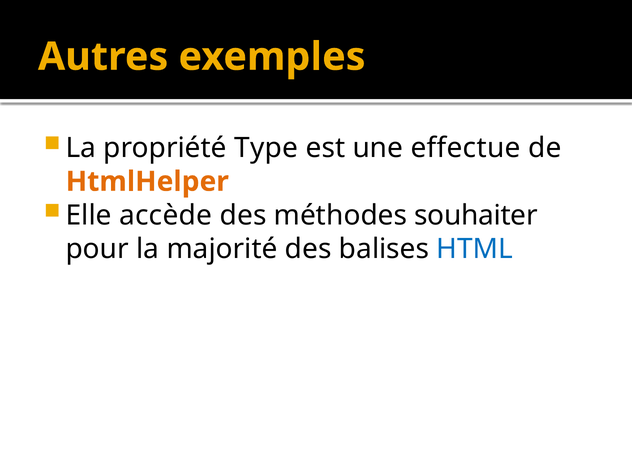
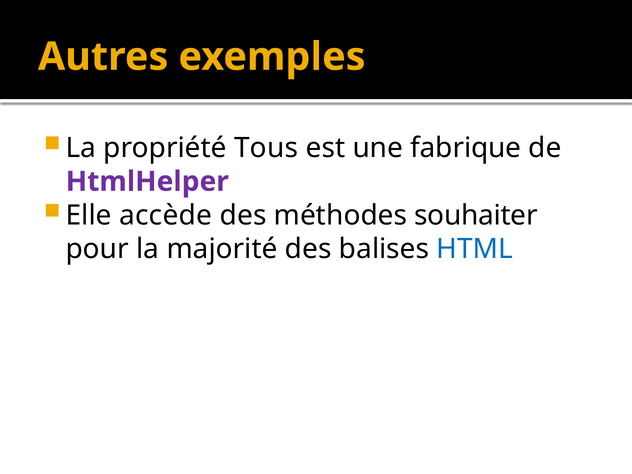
Type: Type -> Tous (266, 148)
effectue: effectue -> fabrique (466, 148)
HtmlHelper colour: orange -> purple (147, 182)
